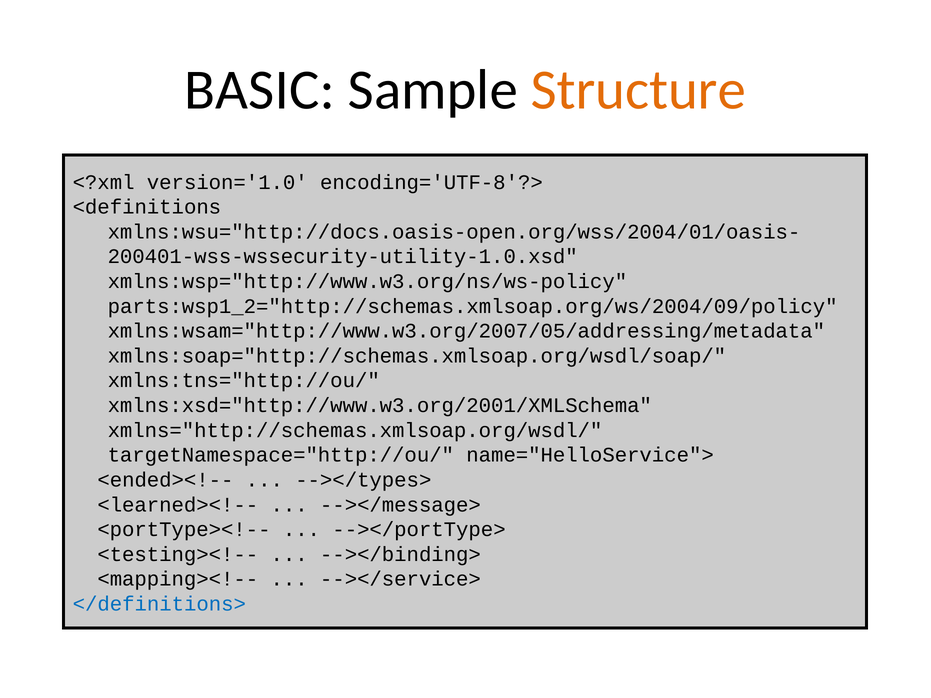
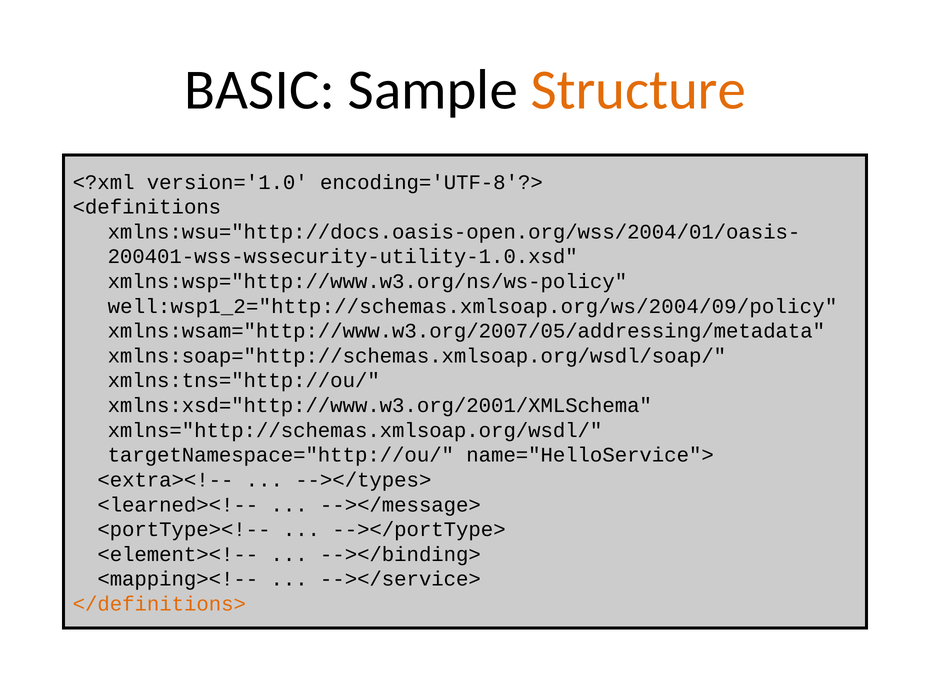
parts:wsp1_2="http://schemas.xmlsoap.org/ws/2004/09/policy: parts:wsp1_2="http://schemas.xmlsoap.org/ws/2004/09/policy -> well:wsp1_2="http://schemas.xmlsoap.org/ws/2004/09/policy (472, 306)
<ended><!--: <ended><!-- -> <extra><!-- (165, 480)
<testing><!--: <testing><!-- -> <element><!-- (178, 554)
</definitions> colour: blue -> orange (159, 604)
